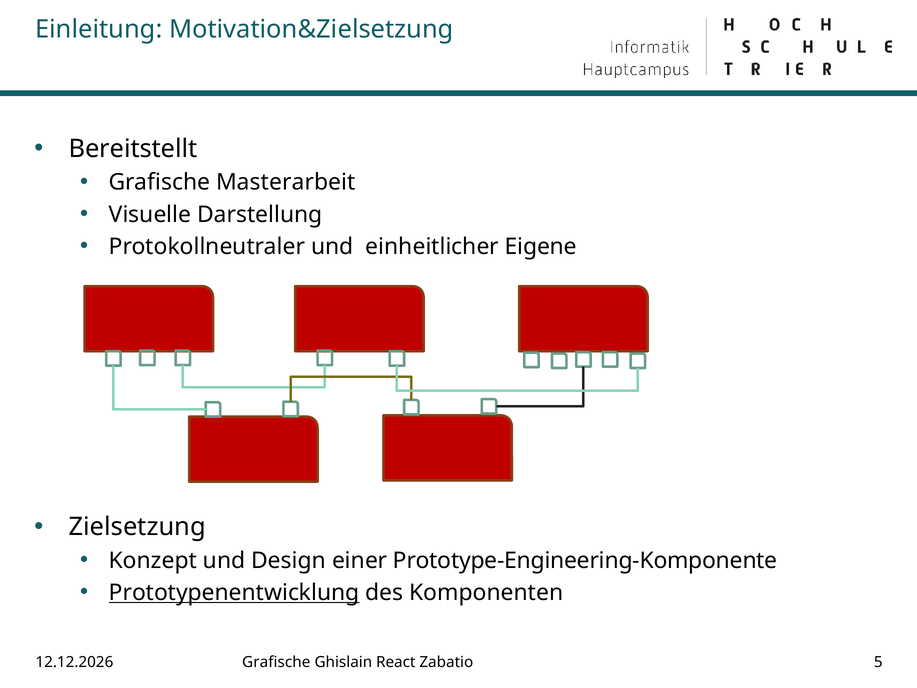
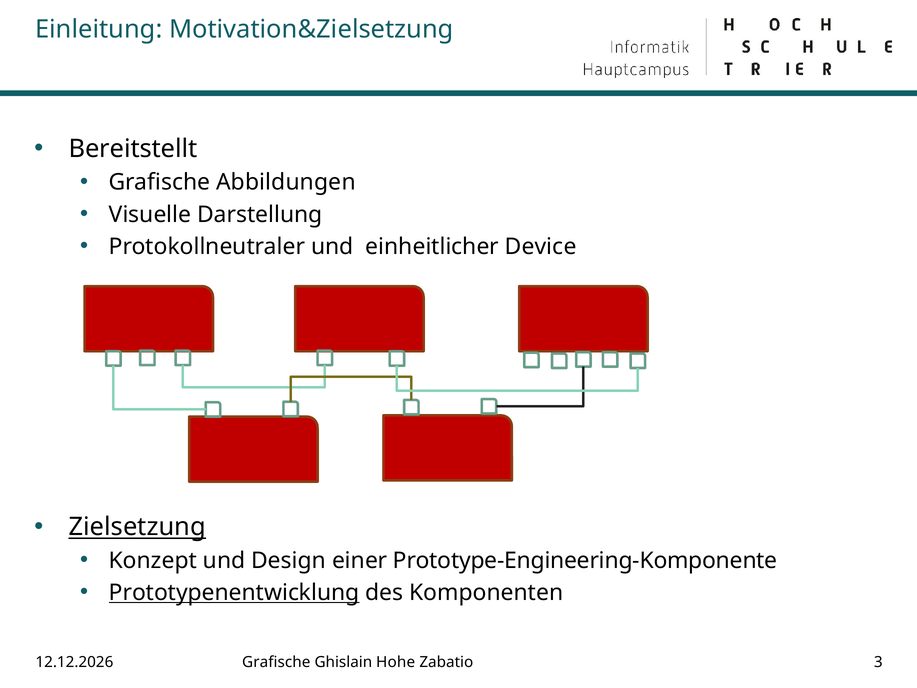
Masterarbeit: Masterarbeit -> Abbildungen (286, 182)
Eigene: Eigene -> Device (541, 246)
Zielsetzung underline: none -> present (137, 527)
React: React -> Hohe (396, 662)
5: 5 -> 3 (878, 662)
